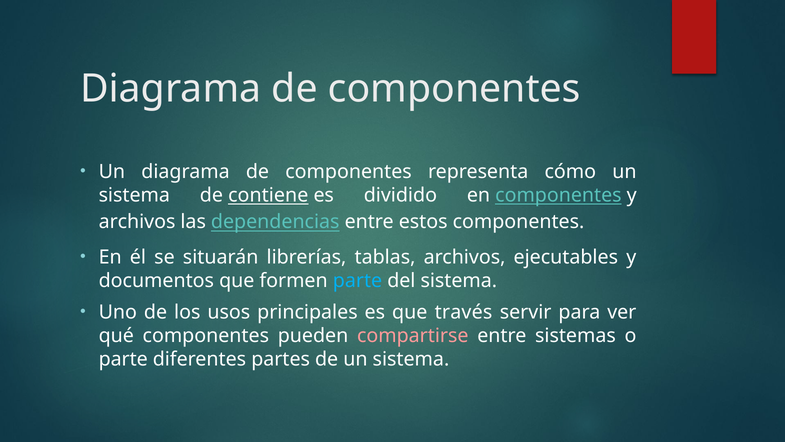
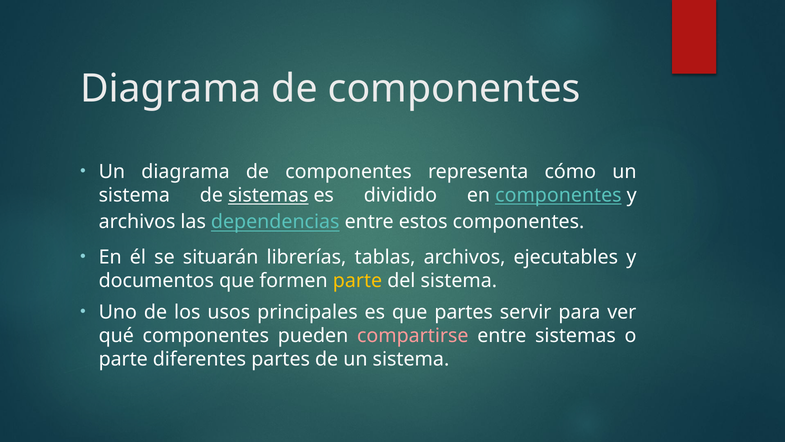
de contiene: contiene -> sistemas (268, 195)
parte colour: light blue -> yellow (357, 280)
que través: través -> partes (464, 312)
